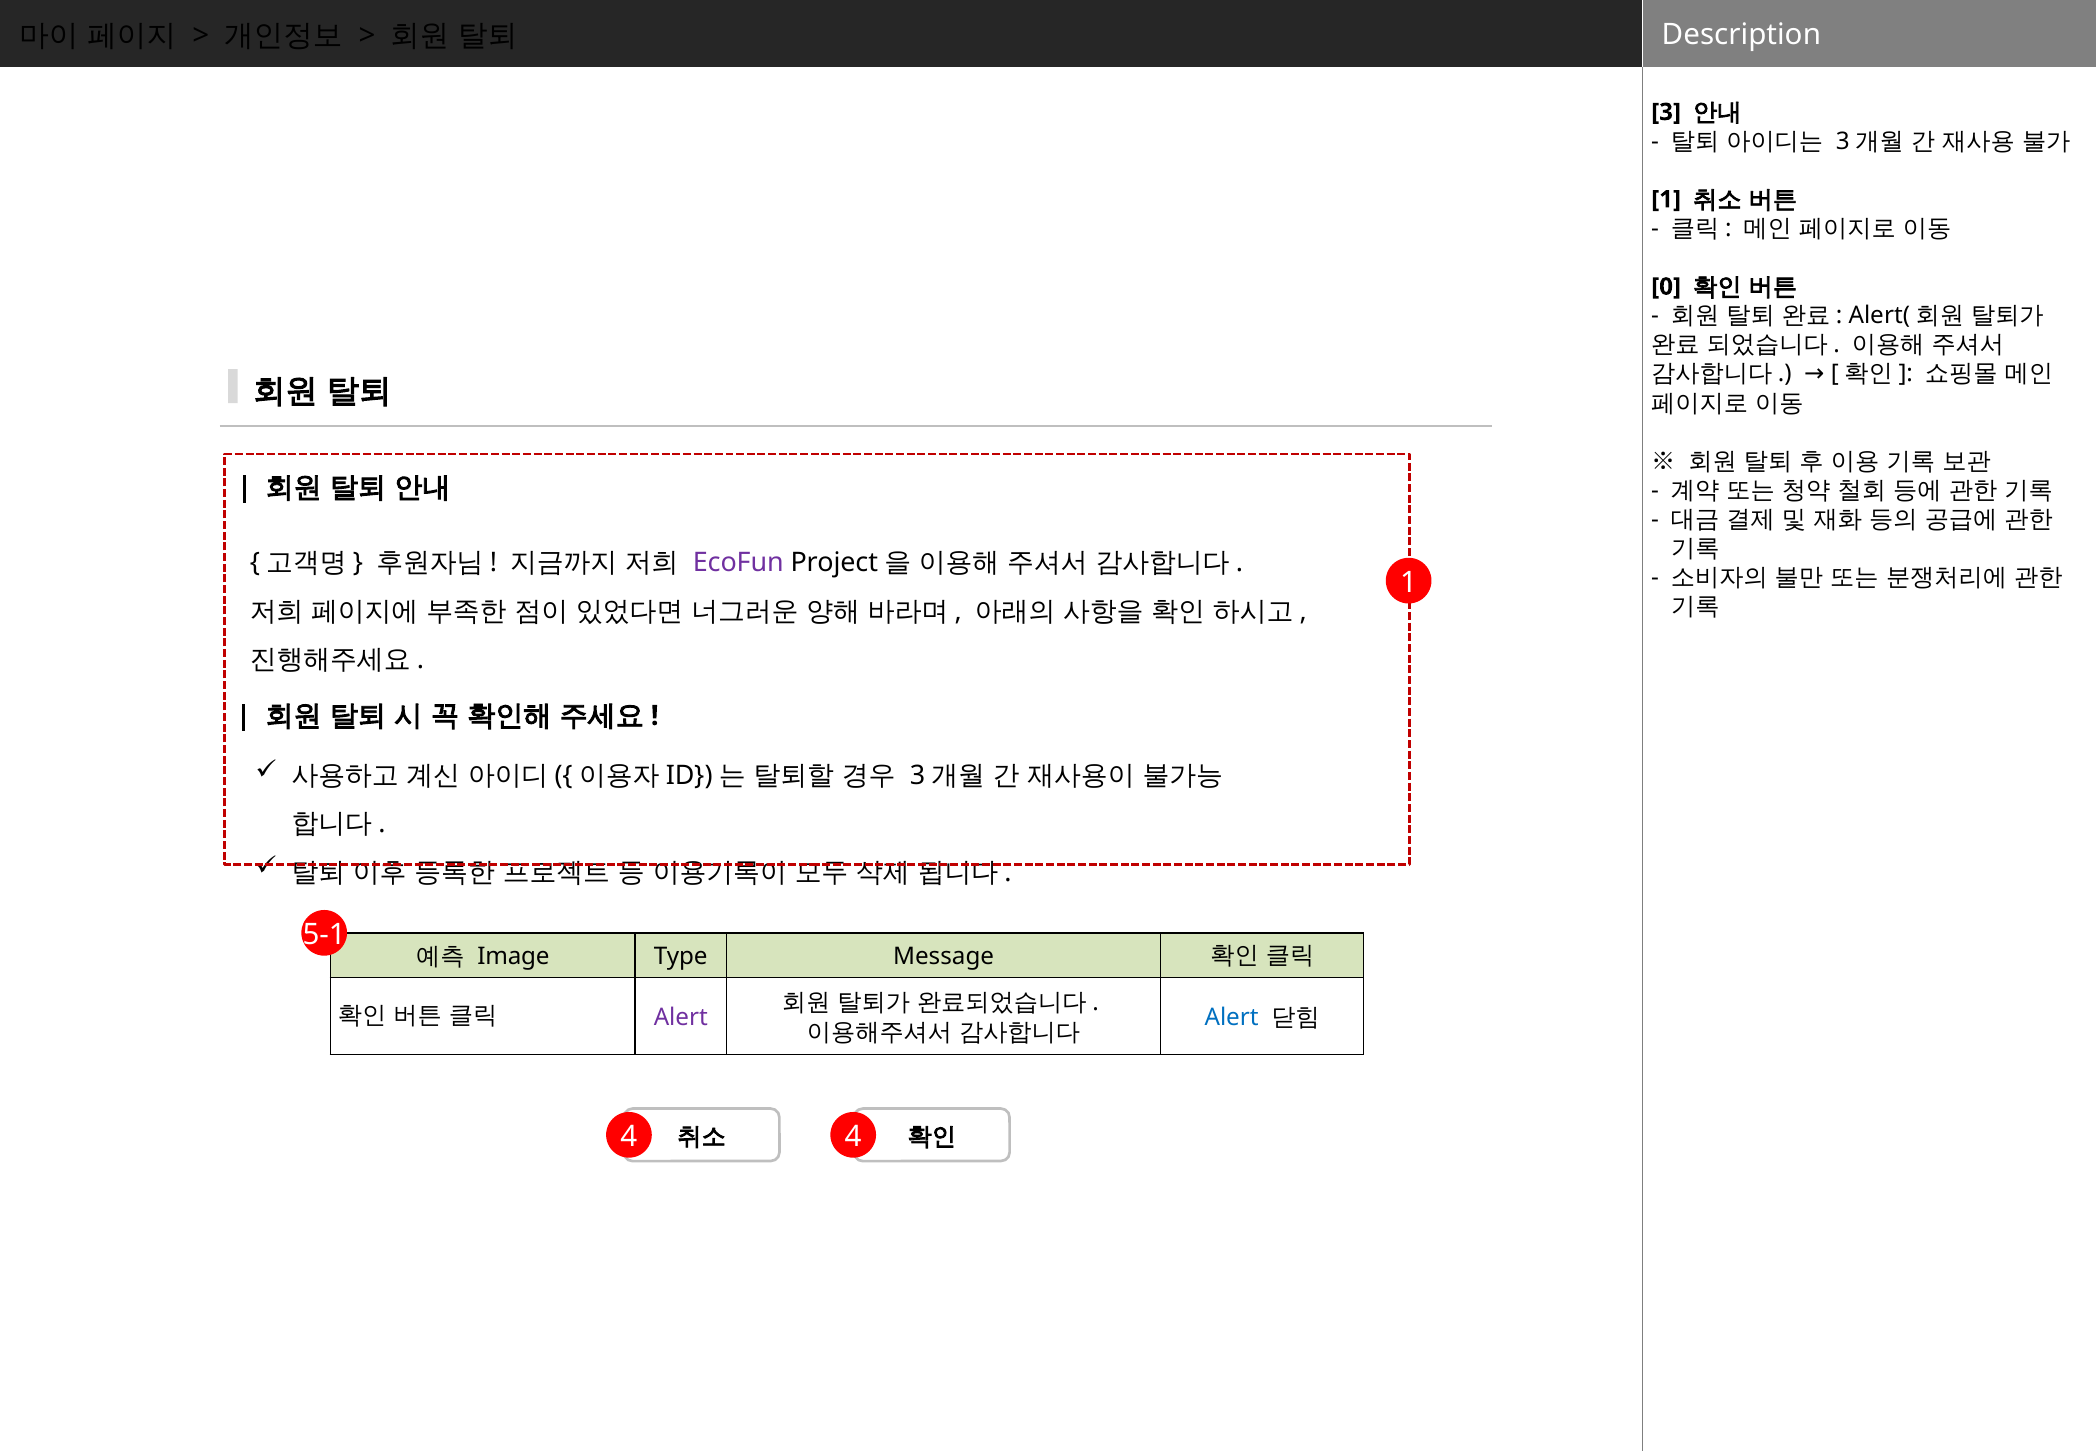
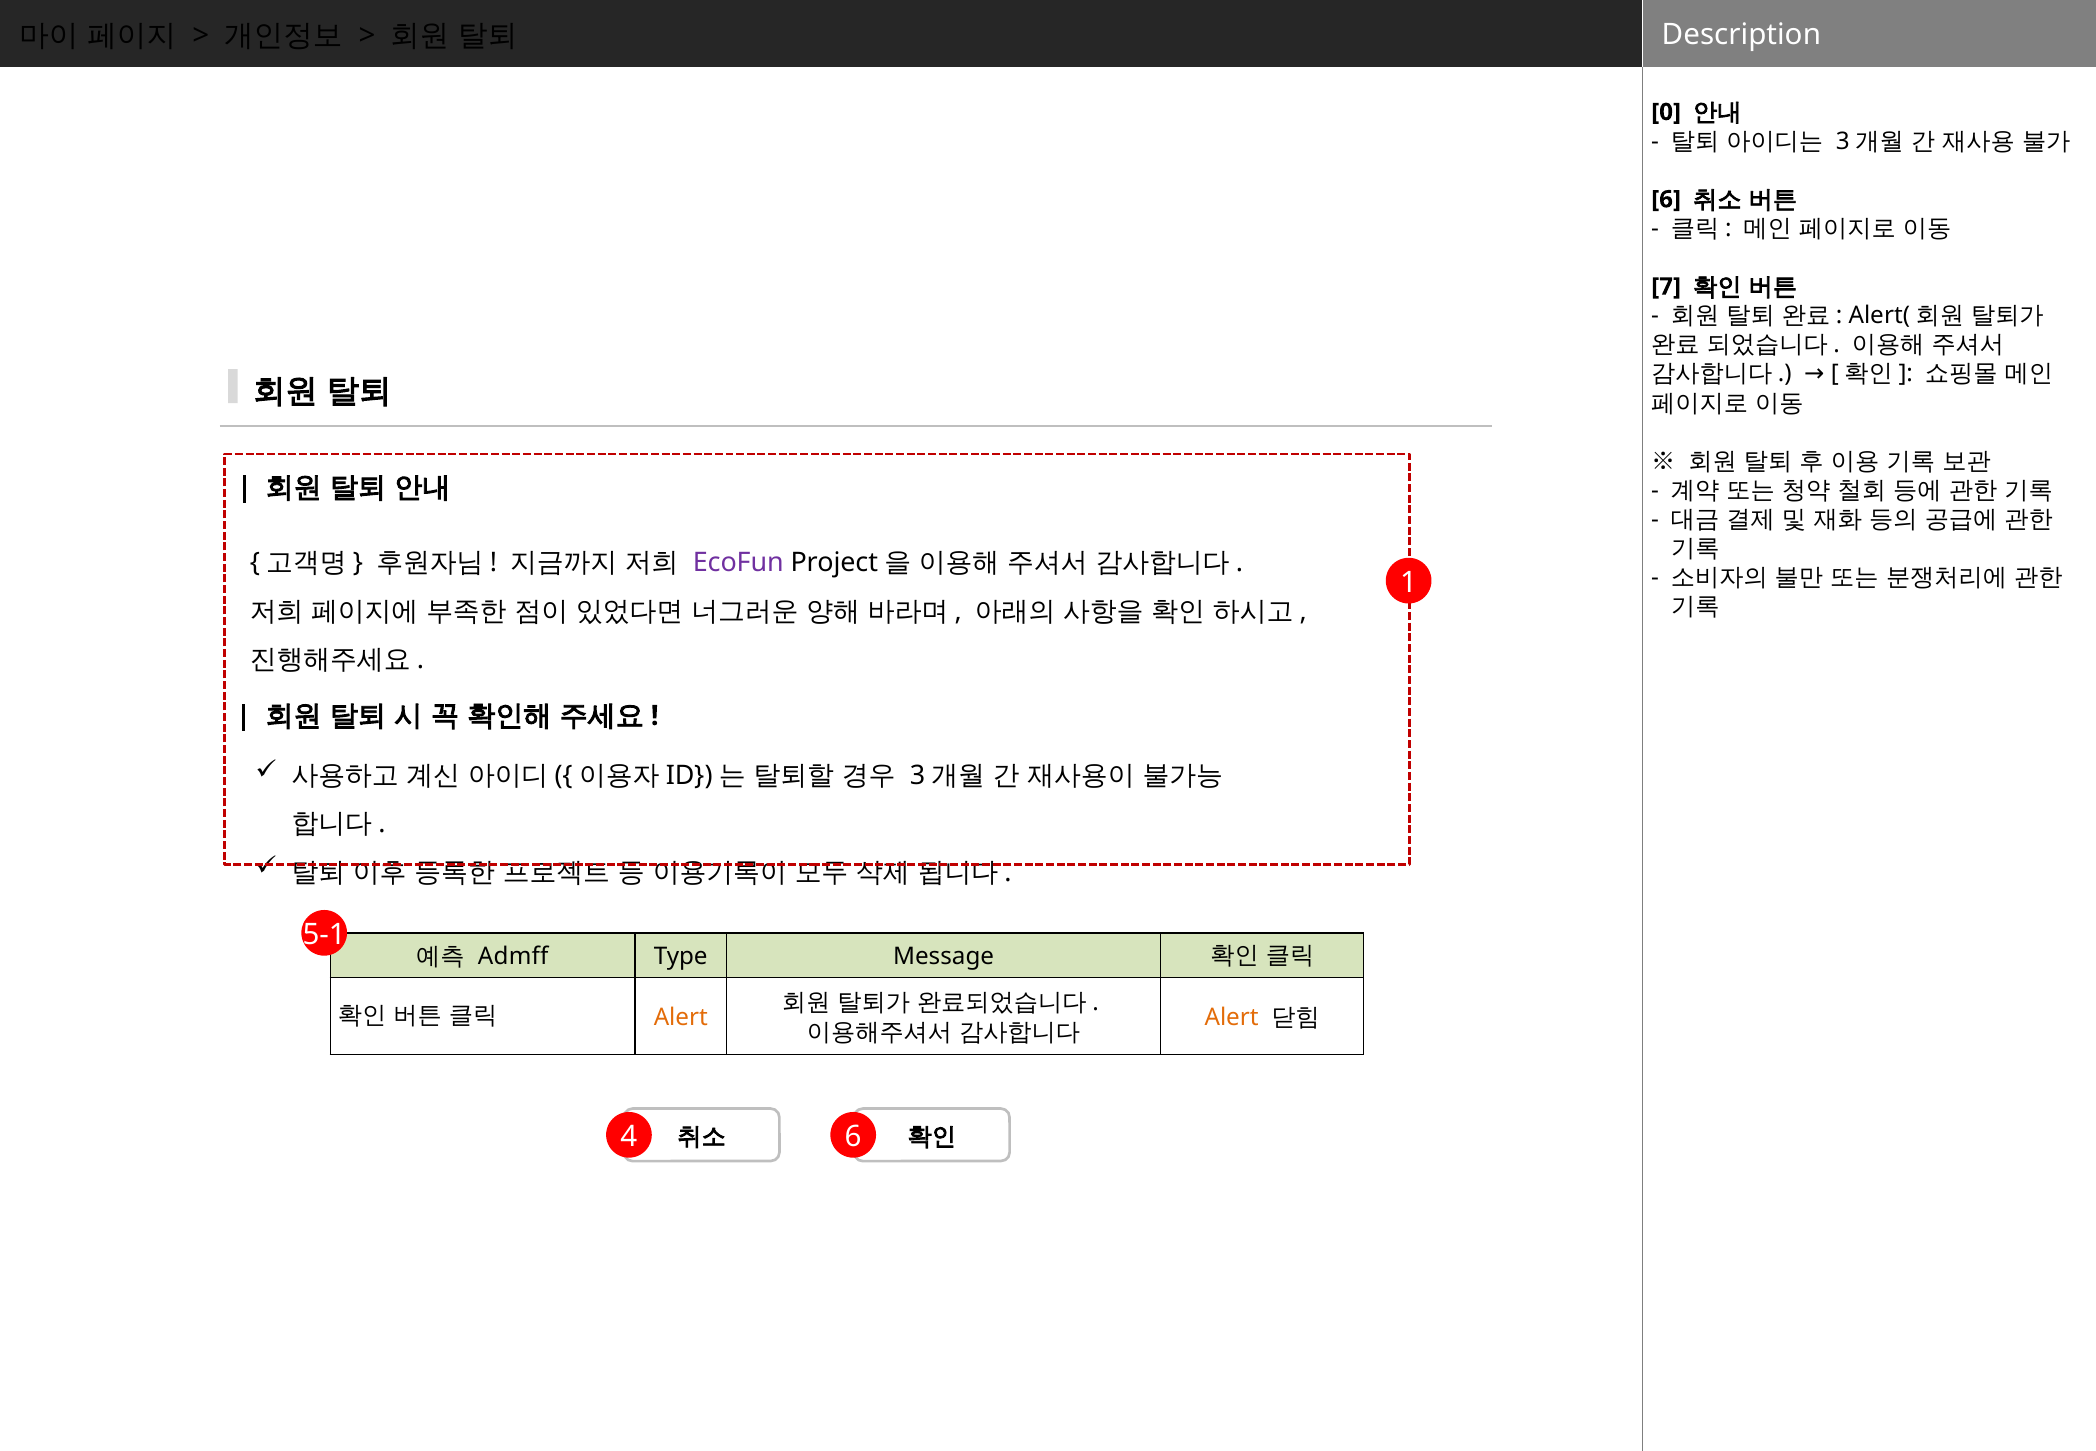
3: 3 -> 0 (1666, 112)
1: 1 -> 6 (1666, 199)
0: 0 -> 7 (1666, 287)
Image: Image -> Admff (513, 956)
Alert colour: purple -> orange (681, 1017)
Alert colour: blue -> orange (1232, 1017)
4: 4 -> 6 (853, 1137)
